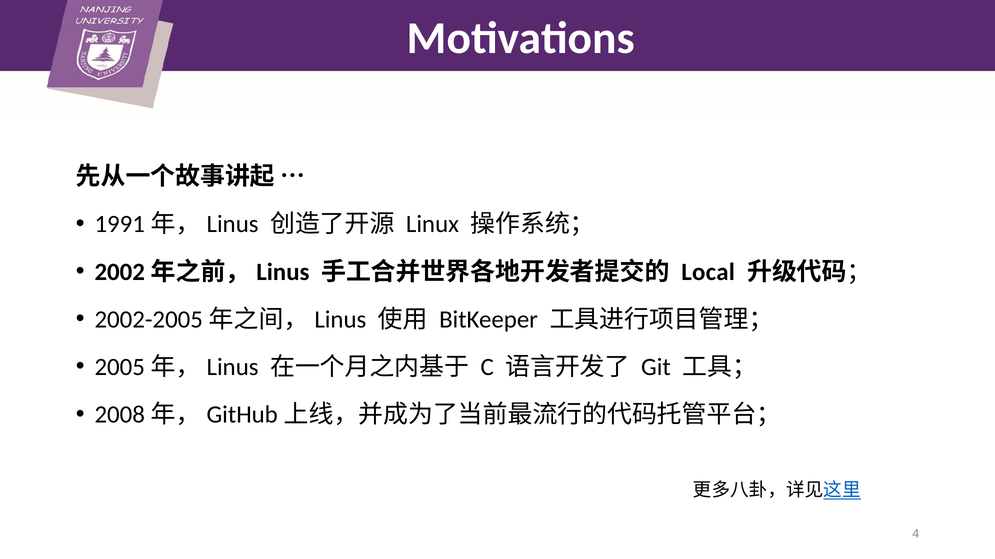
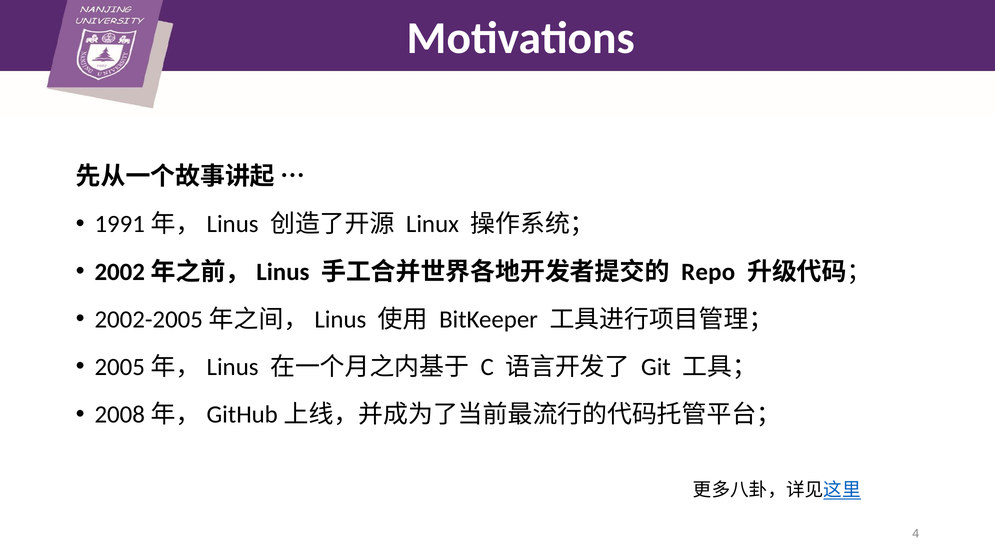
Local: Local -> Repo (708, 272)
